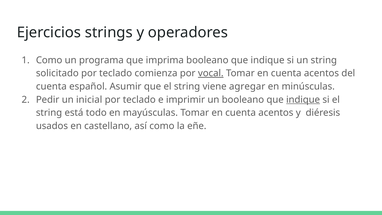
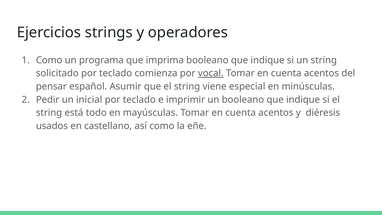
cuenta: cuenta -> pensar (51, 86)
agregar: agregar -> especial (247, 86)
indique underline: present -> none (303, 100)
